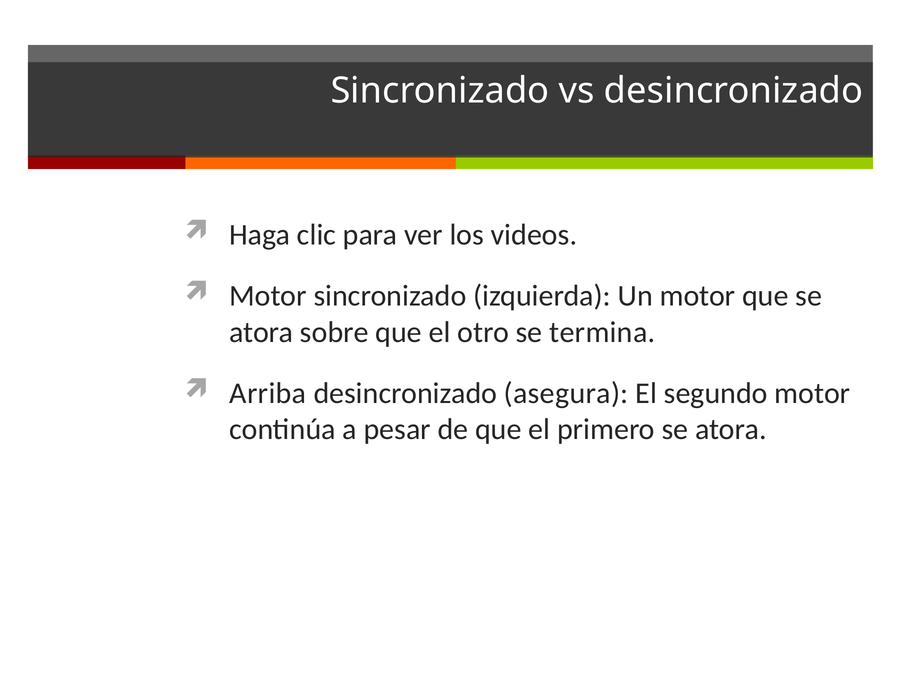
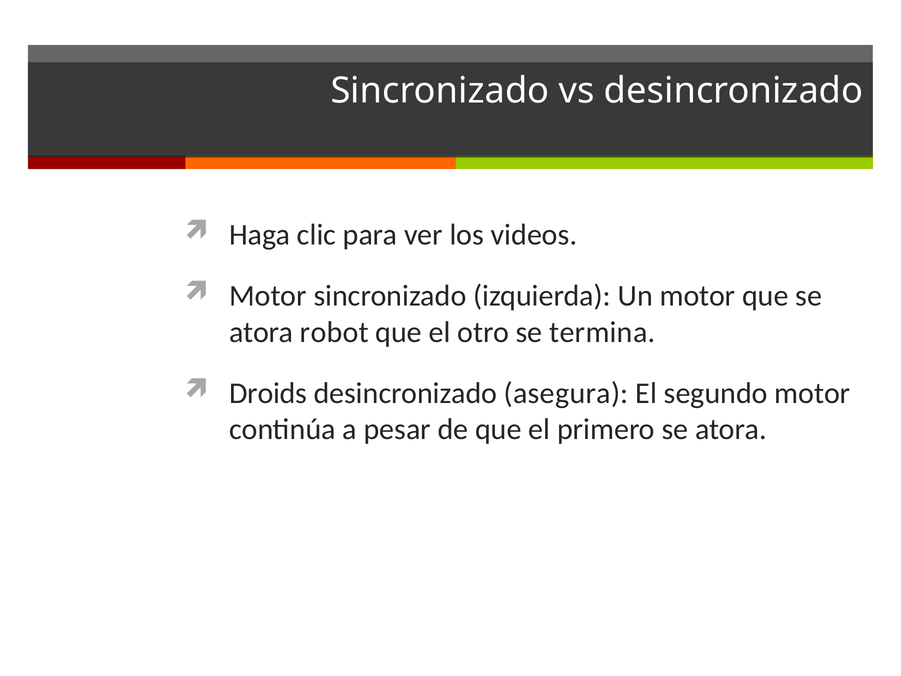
sobre: sobre -> robot (334, 332)
Arriba: Arriba -> Droids (268, 393)
